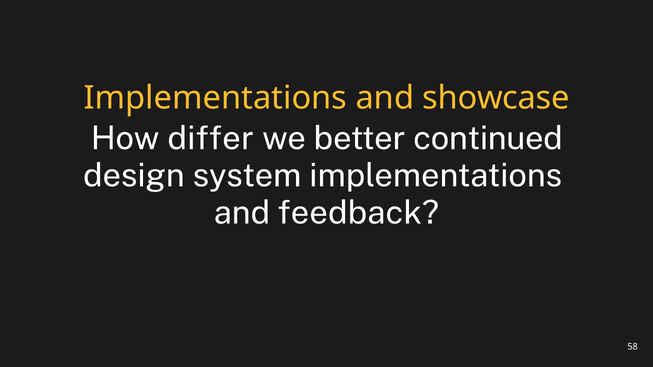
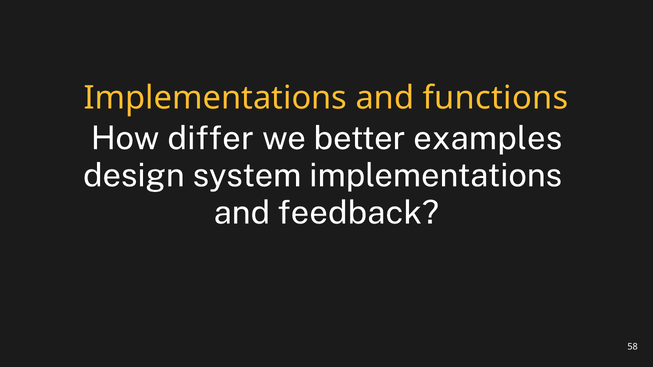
showcase: showcase -> functions (496, 98)
continued: continued -> examples (488, 138)
